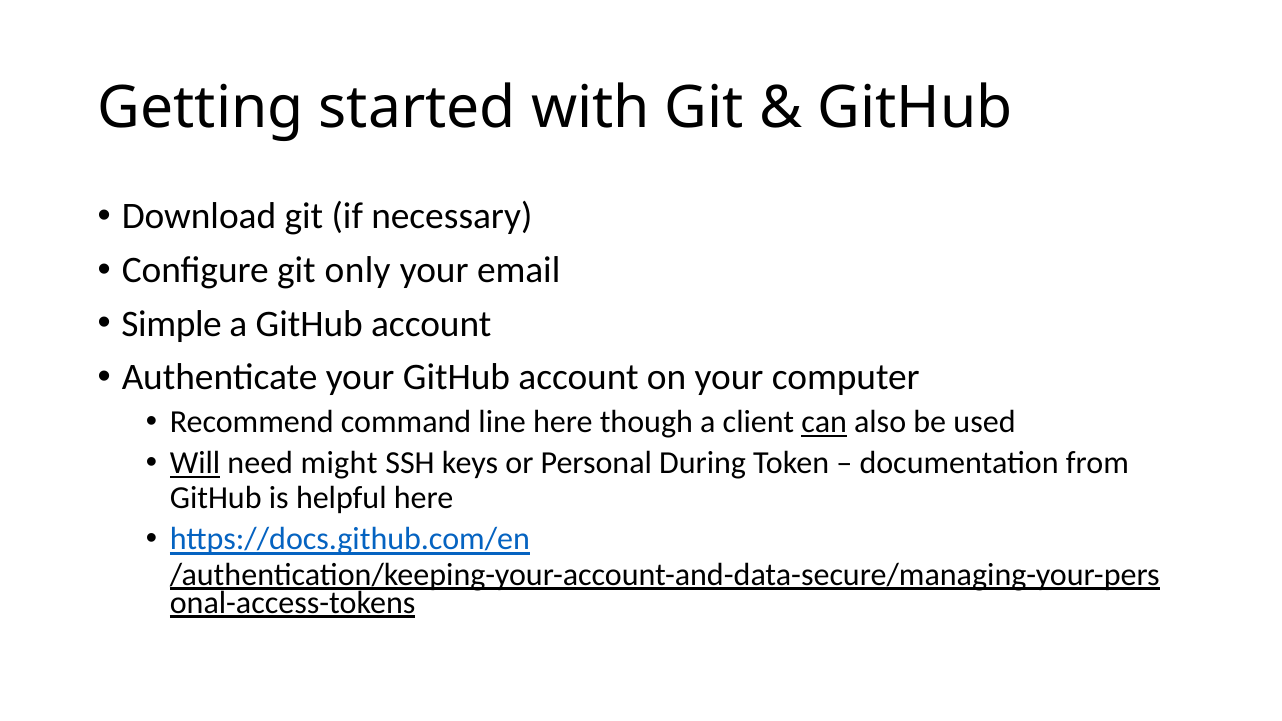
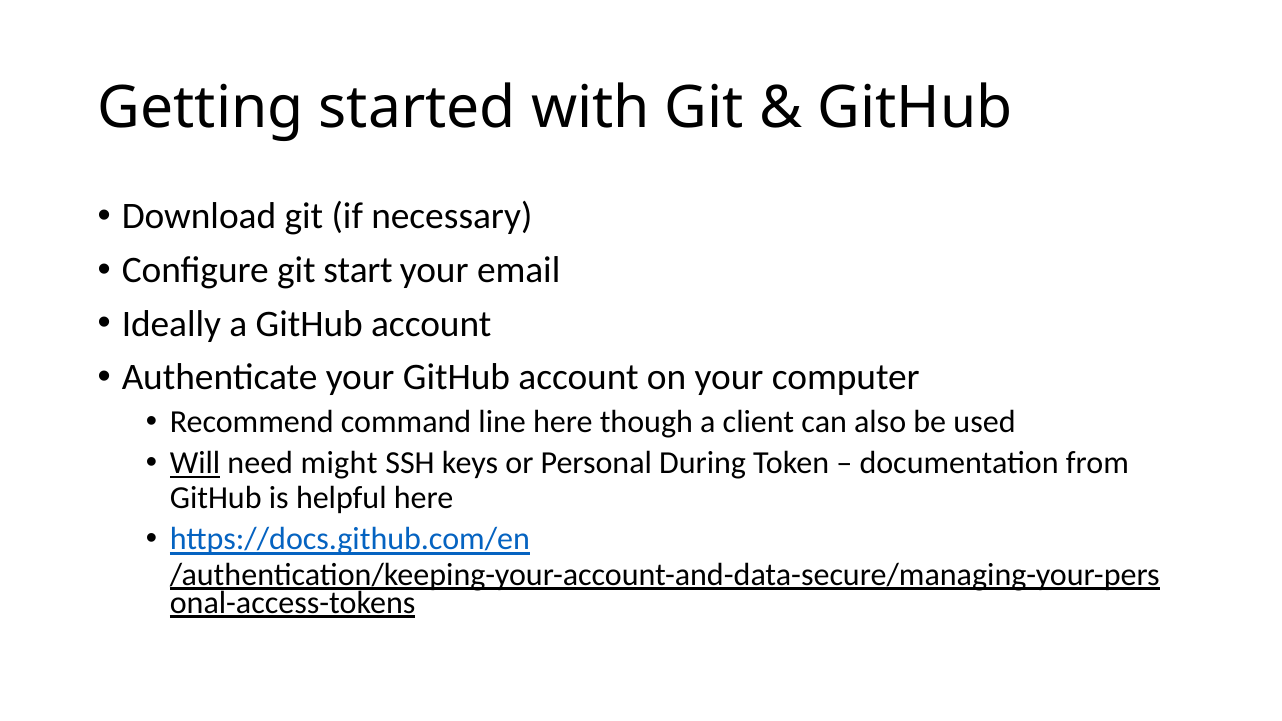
only: only -> start (358, 270)
Simple: Simple -> Ideally (171, 324)
can underline: present -> none (824, 422)
